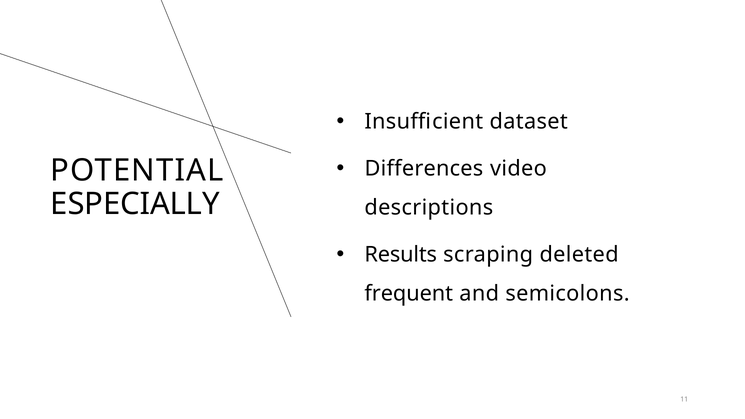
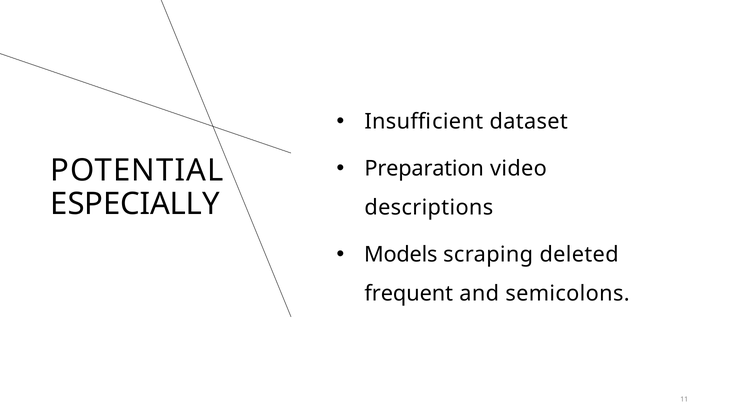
Differences: Differences -> Preparation (424, 169)
Results: Results -> Models (401, 255)
